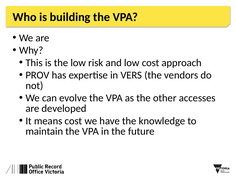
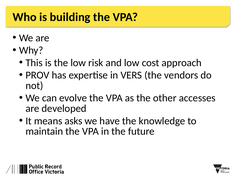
means cost: cost -> asks (73, 121)
